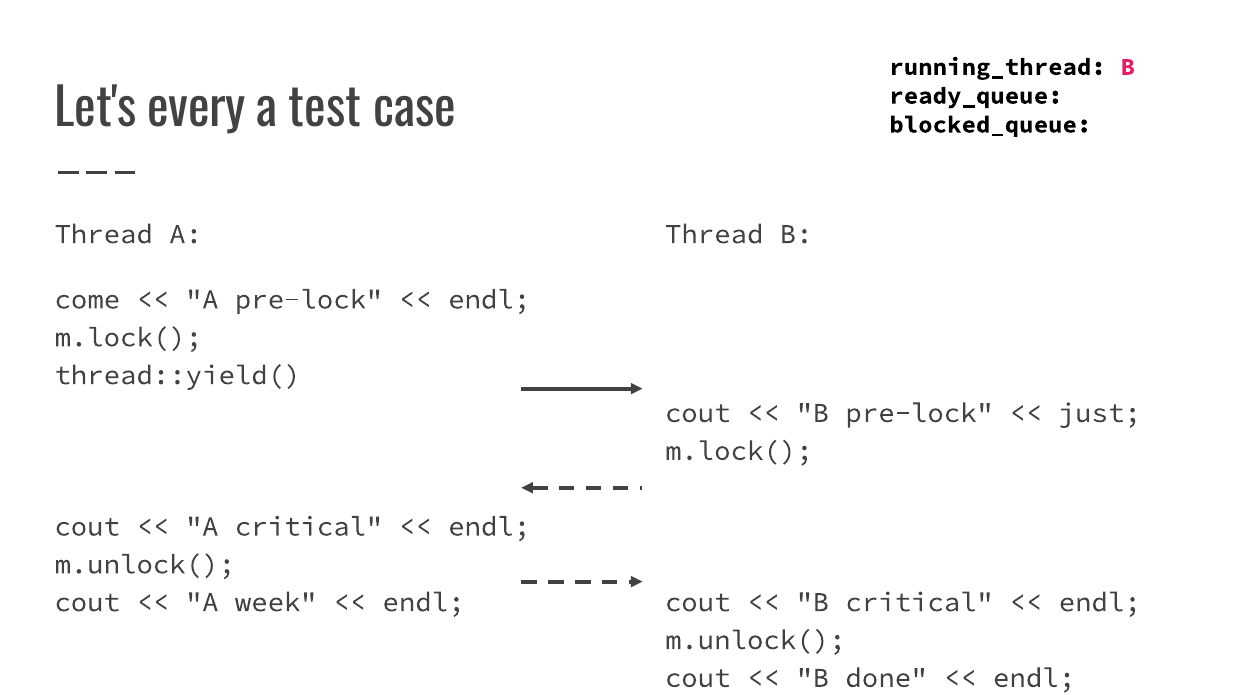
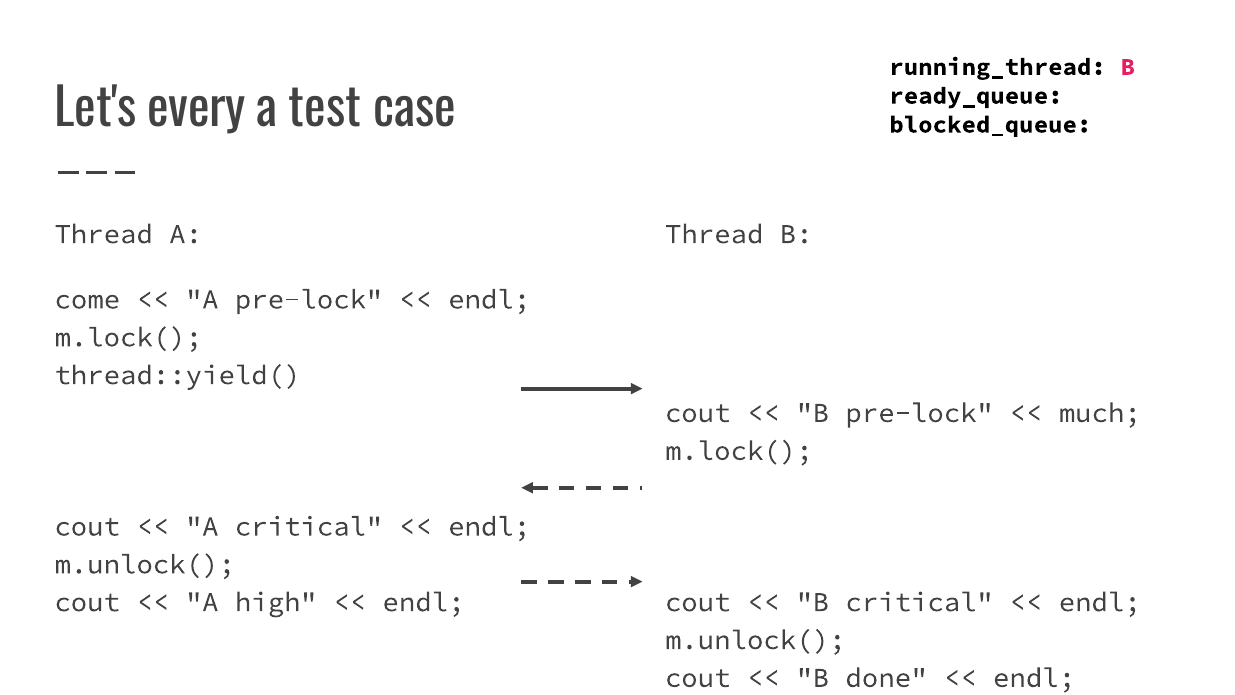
just: just -> much (1100, 413)
week: week -> high (276, 602)
